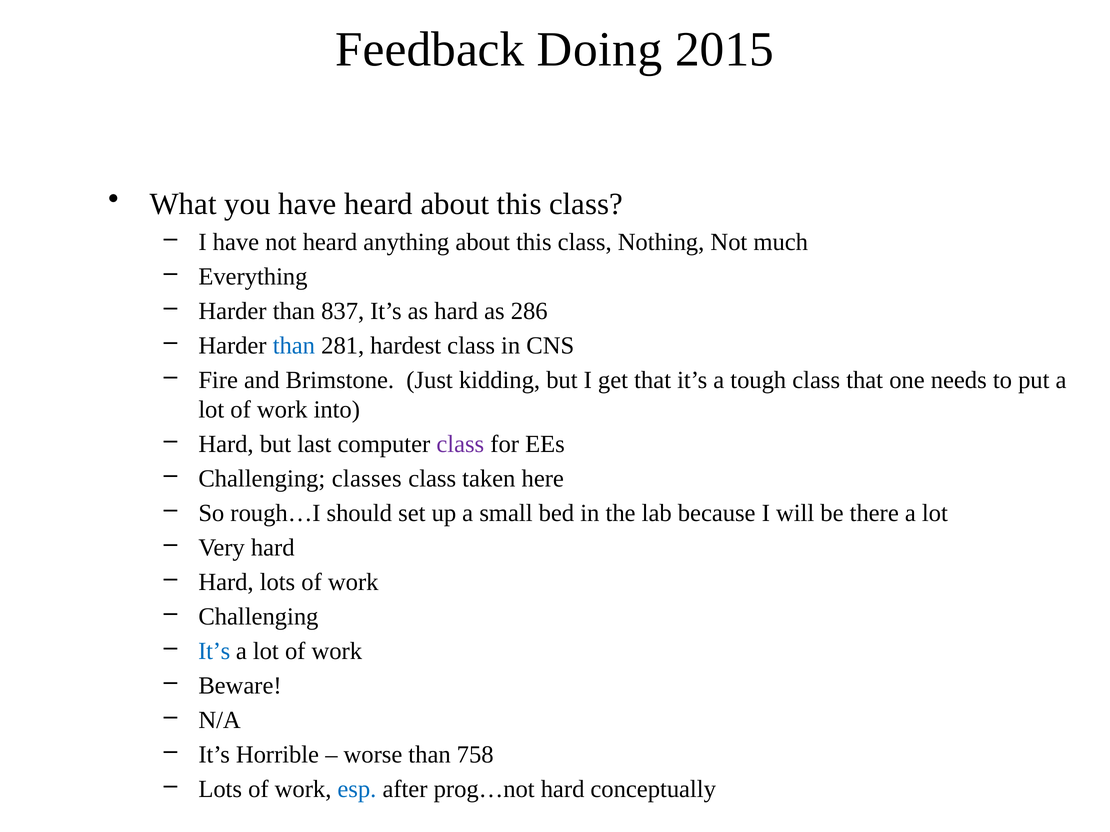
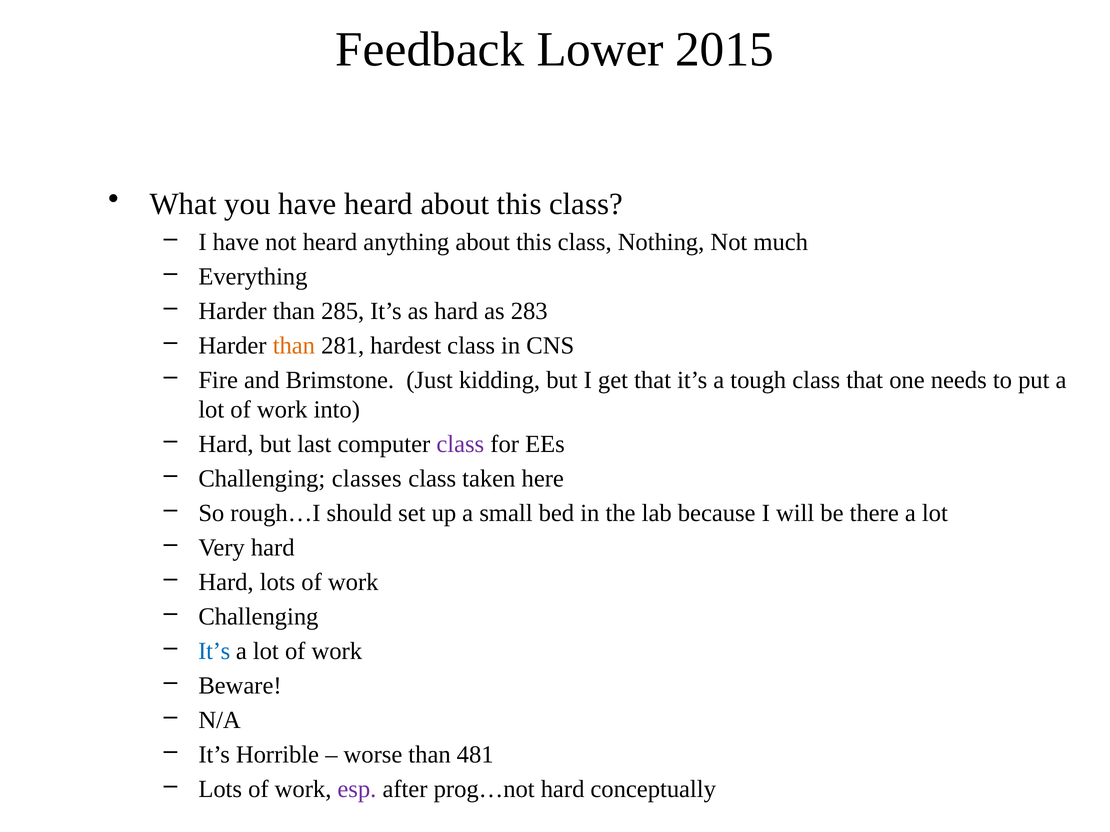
Doing: Doing -> Lower (600, 50)
837: 837 -> 285 (343, 311)
286: 286 -> 283 (529, 311)
than colour: blue -> orange (294, 346)
758: 758 -> 481 (475, 755)
esp colour: blue -> purple (357, 790)
